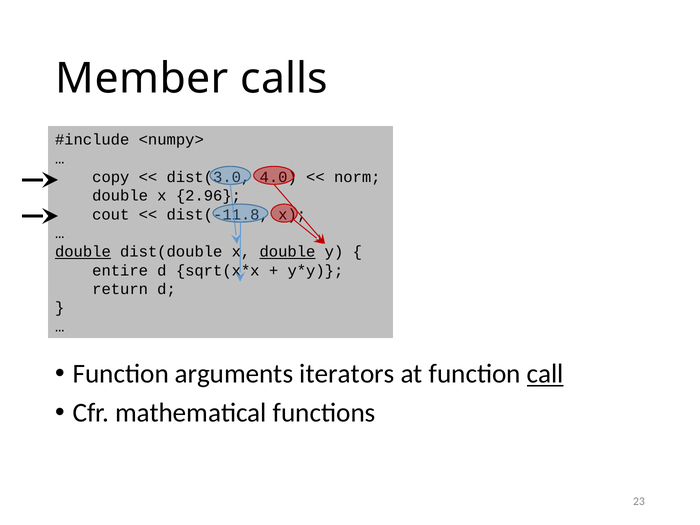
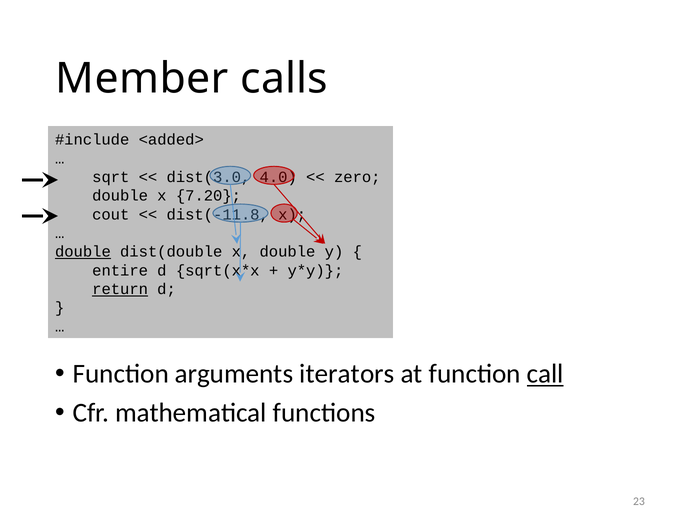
<numpy>: <numpy> -> <added> (171, 140)
copy: copy -> sqrt (111, 177)
norm: norm -> zero (357, 177)
2.96: 2.96 -> 7.20 (208, 196)
double underline: present -> none (287, 252)
return underline: none -> present (120, 289)
